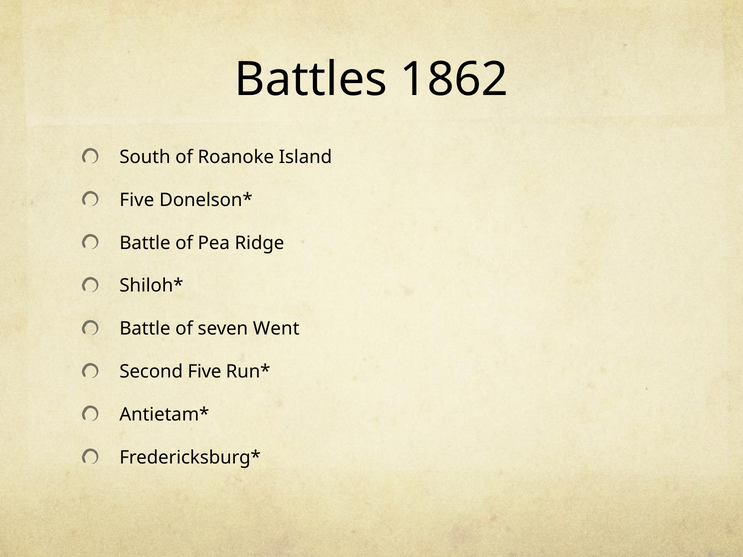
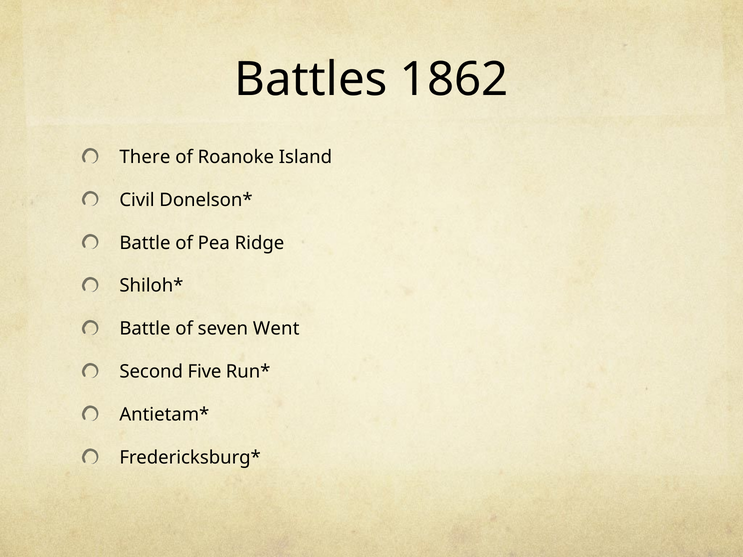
South: South -> There (145, 157)
Five: Five -> Civil (137, 200)
